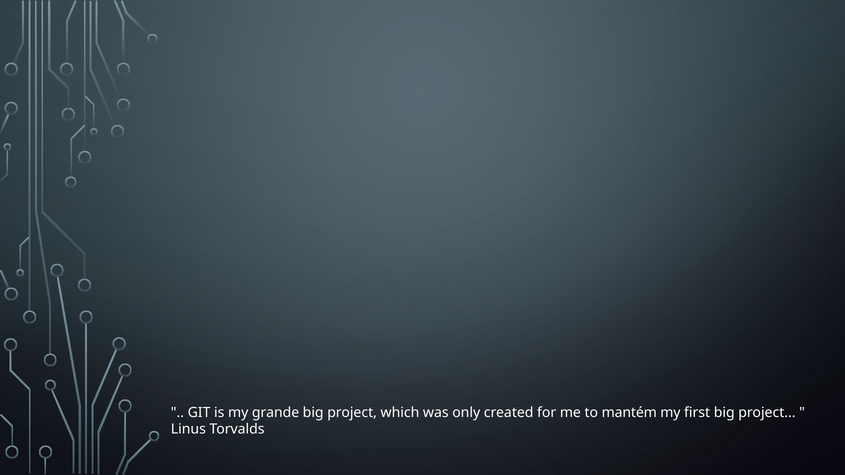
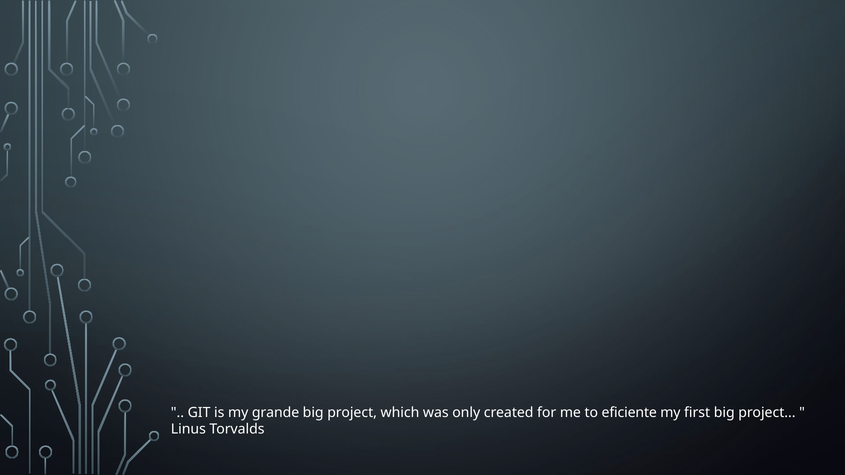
mantém: mantém -> eficiente (629, 413)
